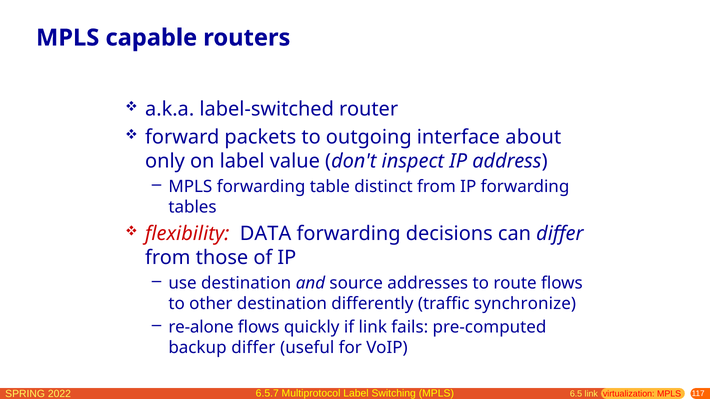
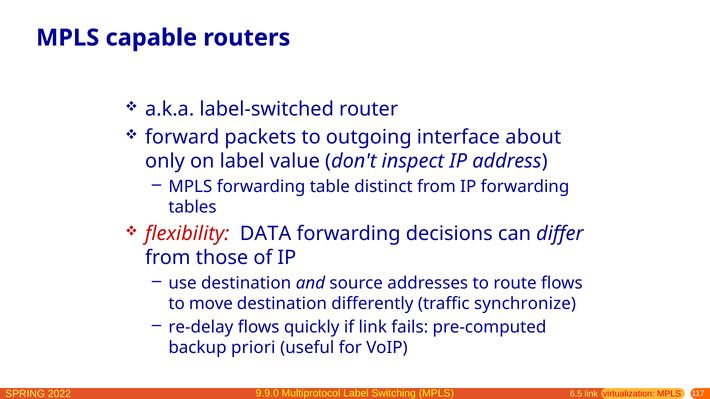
other: other -> move (211, 304)
re-alone: re-alone -> re-delay (201, 328)
backup differ: differ -> priori (253, 348)
6.5.7: 6.5.7 -> 9.9.0 (267, 394)
